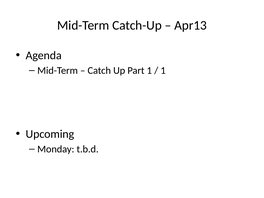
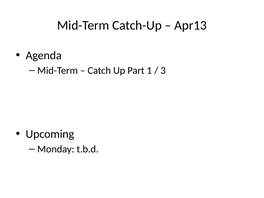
1: 1 -> 3 (163, 71)
